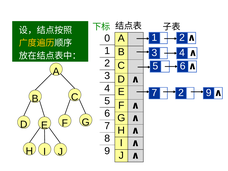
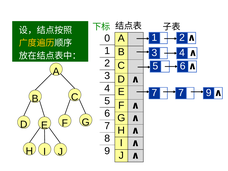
7 2: 2 -> 7 (181, 93)
